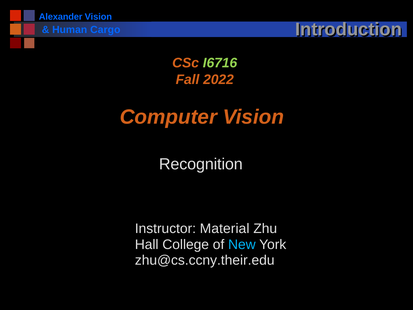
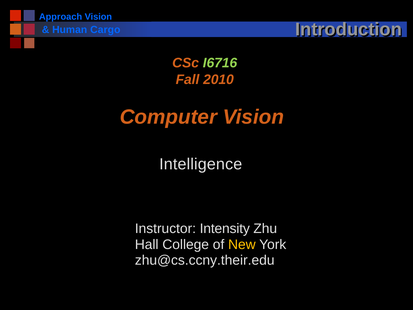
Alexander: Alexander -> Approach (61, 17)
2022: 2022 -> 2010 (218, 79)
Recognition: Recognition -> Intelligence (201, 164)
Material: Material -> Intensity (225, 228)
New colour: light blue -> yellow (242, 244)
